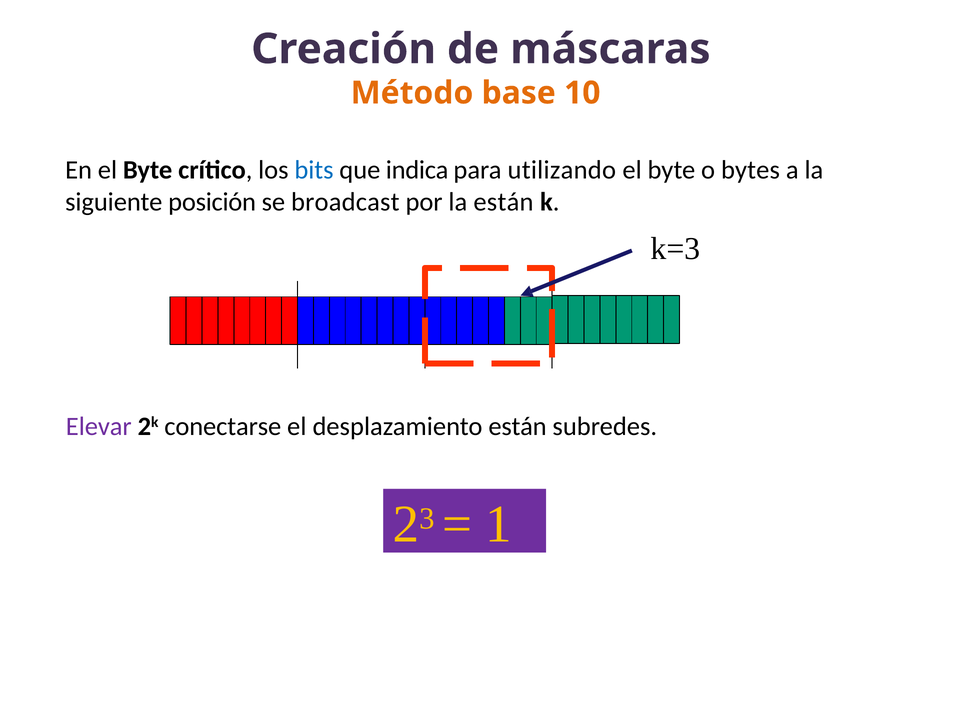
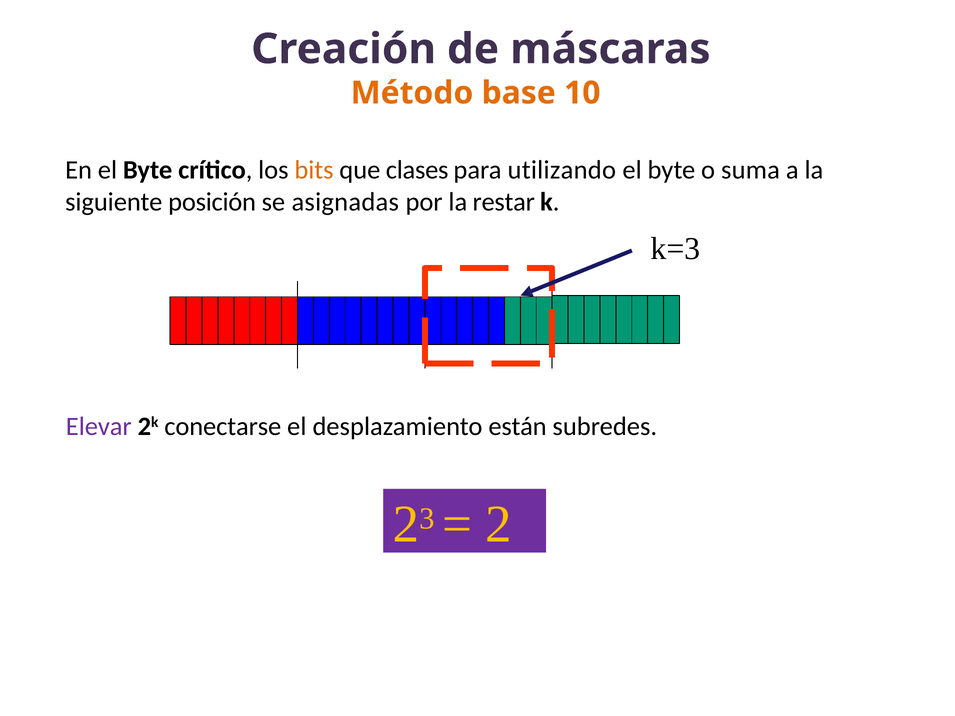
bits colour: blue -> orange (314, 170)
indica: indica -> clases (417, 170)
bytes: bytes -> suma (750, 170)
broadcast: broadcast -> asignadas (345, 202)
la están: están -> restar (504, 202)
1: 1 -> 2 (498, 525)
